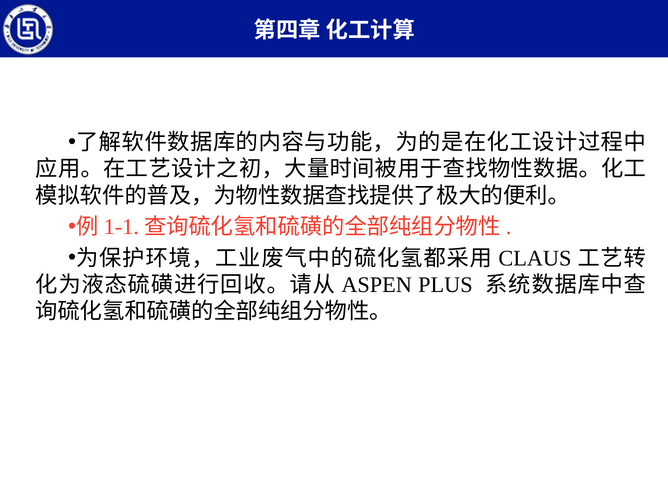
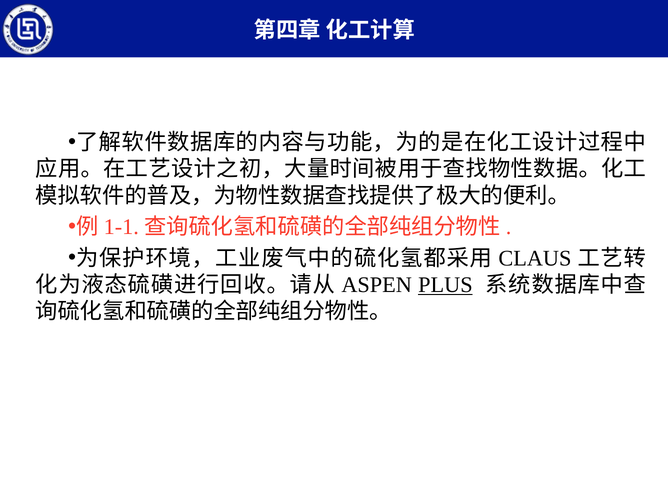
PLUS underline: none -> present (445, 285)
